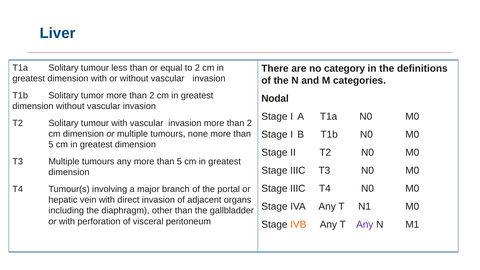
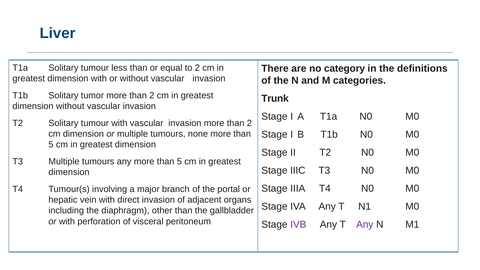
Nodal: Nodal -> Trunk (275, 99)
IIIC: IIIC -> IIIA (298, 189)
IVB colour: orange -> purple (298, 225)
